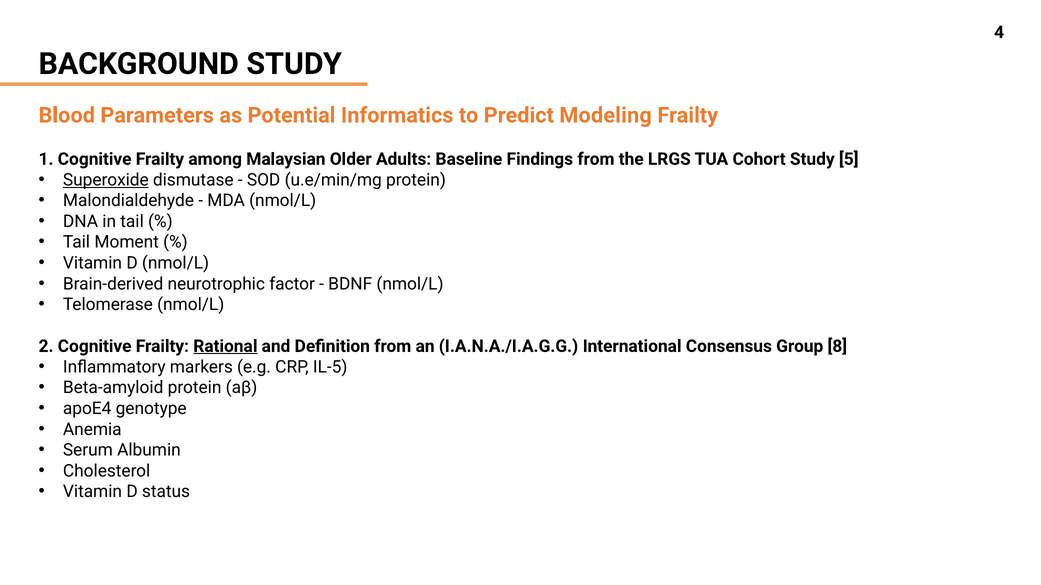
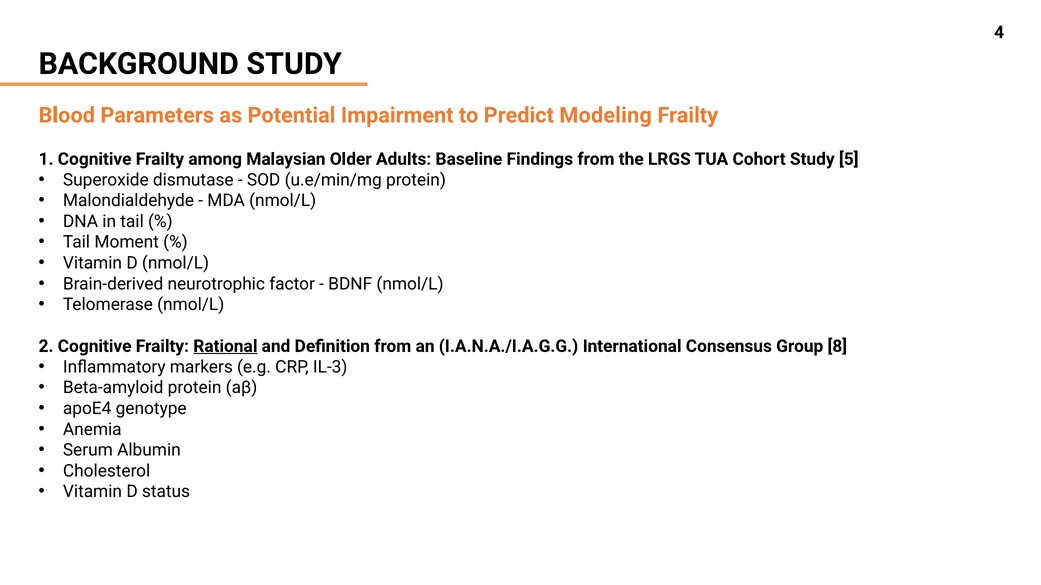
Informatics: Informatics -> Impairment (397, 115)
Superoxide underline: present -> none (106, 180)
IL-5: IL-5 -> IL-3 (330, 367)
